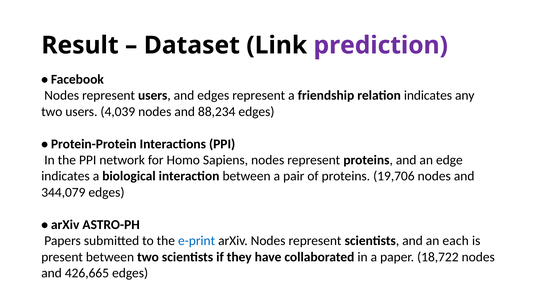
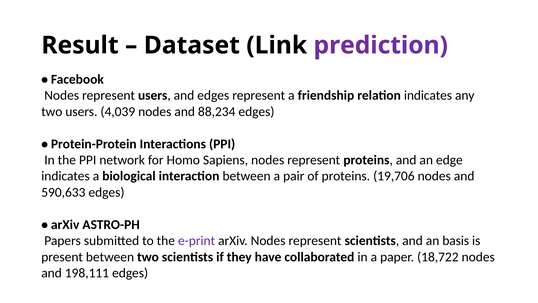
344,079: 344,079 -> 590,633 (63, 192)
e-print colour: blue -> purple (197, 241)
each: each -> basis (456, 241)
426,665: 426,665 -> 198,111 (87, 273)
